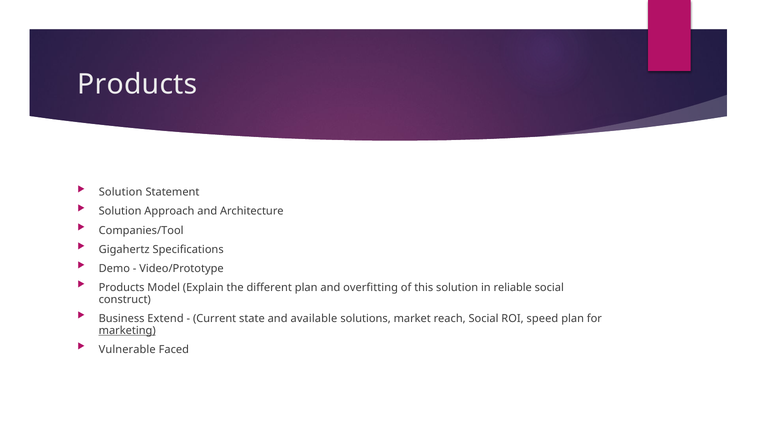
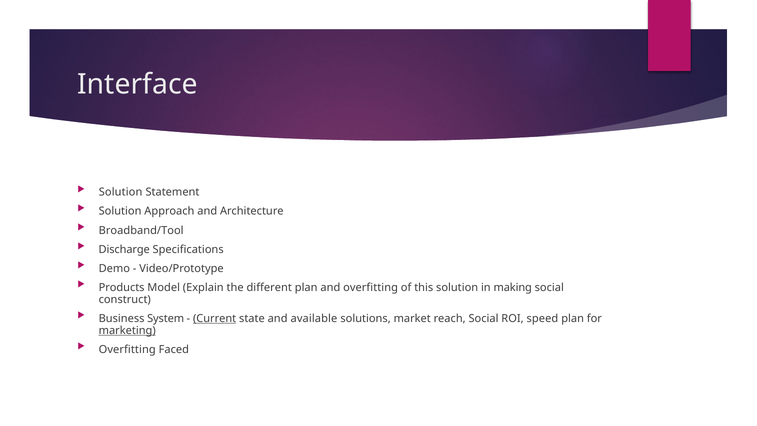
Products: Products -> Interface (138, 84)
Companies/Tool: Companies/Tool -> Broadband/Tool (141, 230)
Gigahertz: Gigahertz -> Discharge (124, 249)
reliable: reliable -> making (513, 287)
Extend: Extend -> System (166, 318)
Current underline: none -> present (215, 318)
Vulnerable: Vulnerable -> Overfitting (127, 349)
